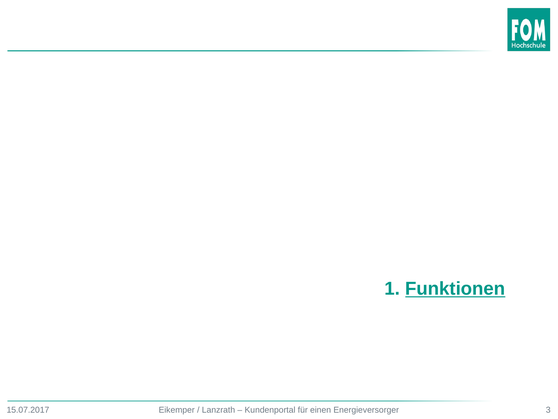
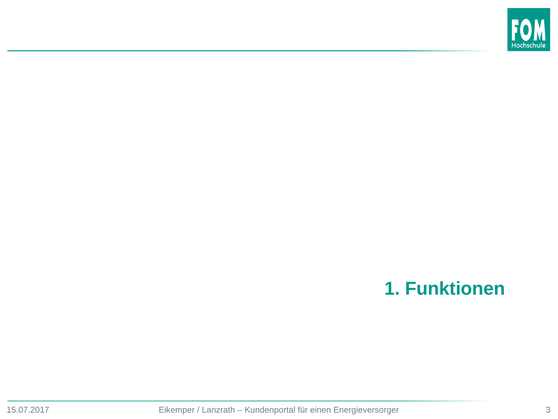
Funktionen underline: present -> none (455, 288)
